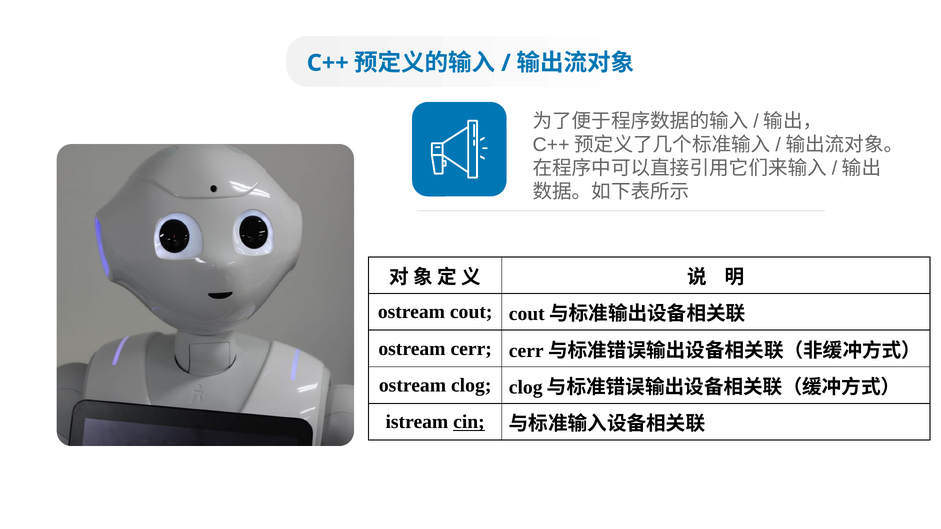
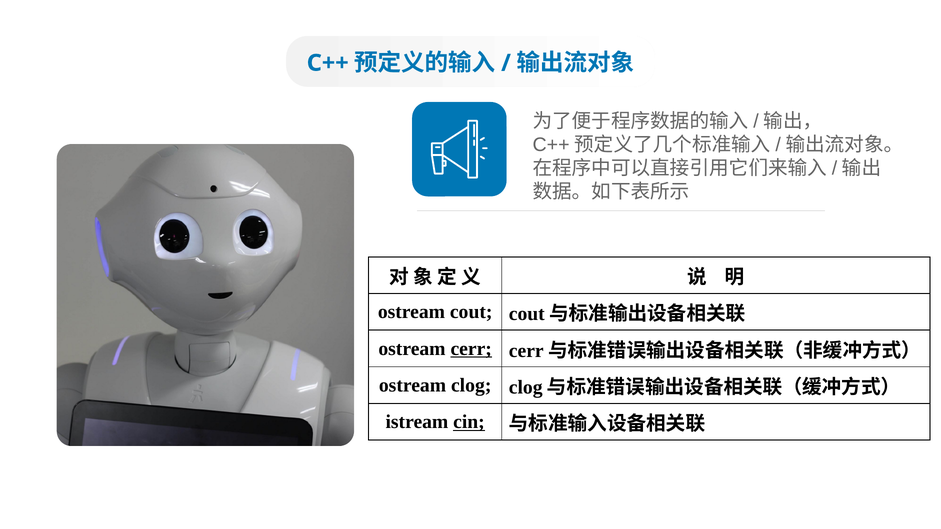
cerr underline: none -> present (471, 349)
